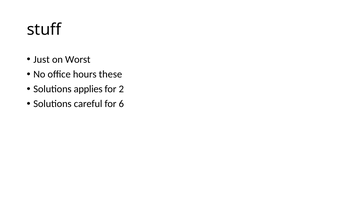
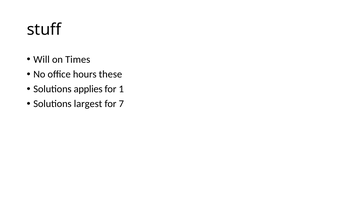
Just: Just -> Will (42, 59)
Worst: Worst -> Times (78, 59)
2: 2 -> 1 (121, 89)
careful: careful -> largest (88, 103)
6: 6 -> 7 (121, 103)
